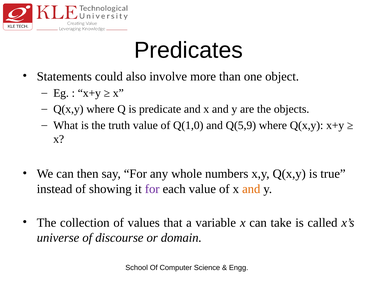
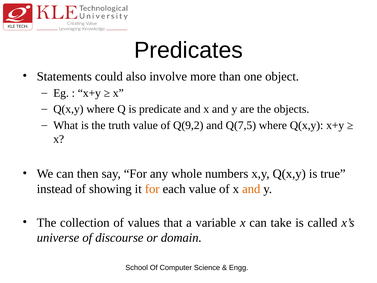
Q(1,0: Q(1,0 -> Q(9,2 (188, 125)
Q(5,9: Q(5,9 -> Q(7,5 (241, 125)
for colour: purple -> orange (152, 189)
